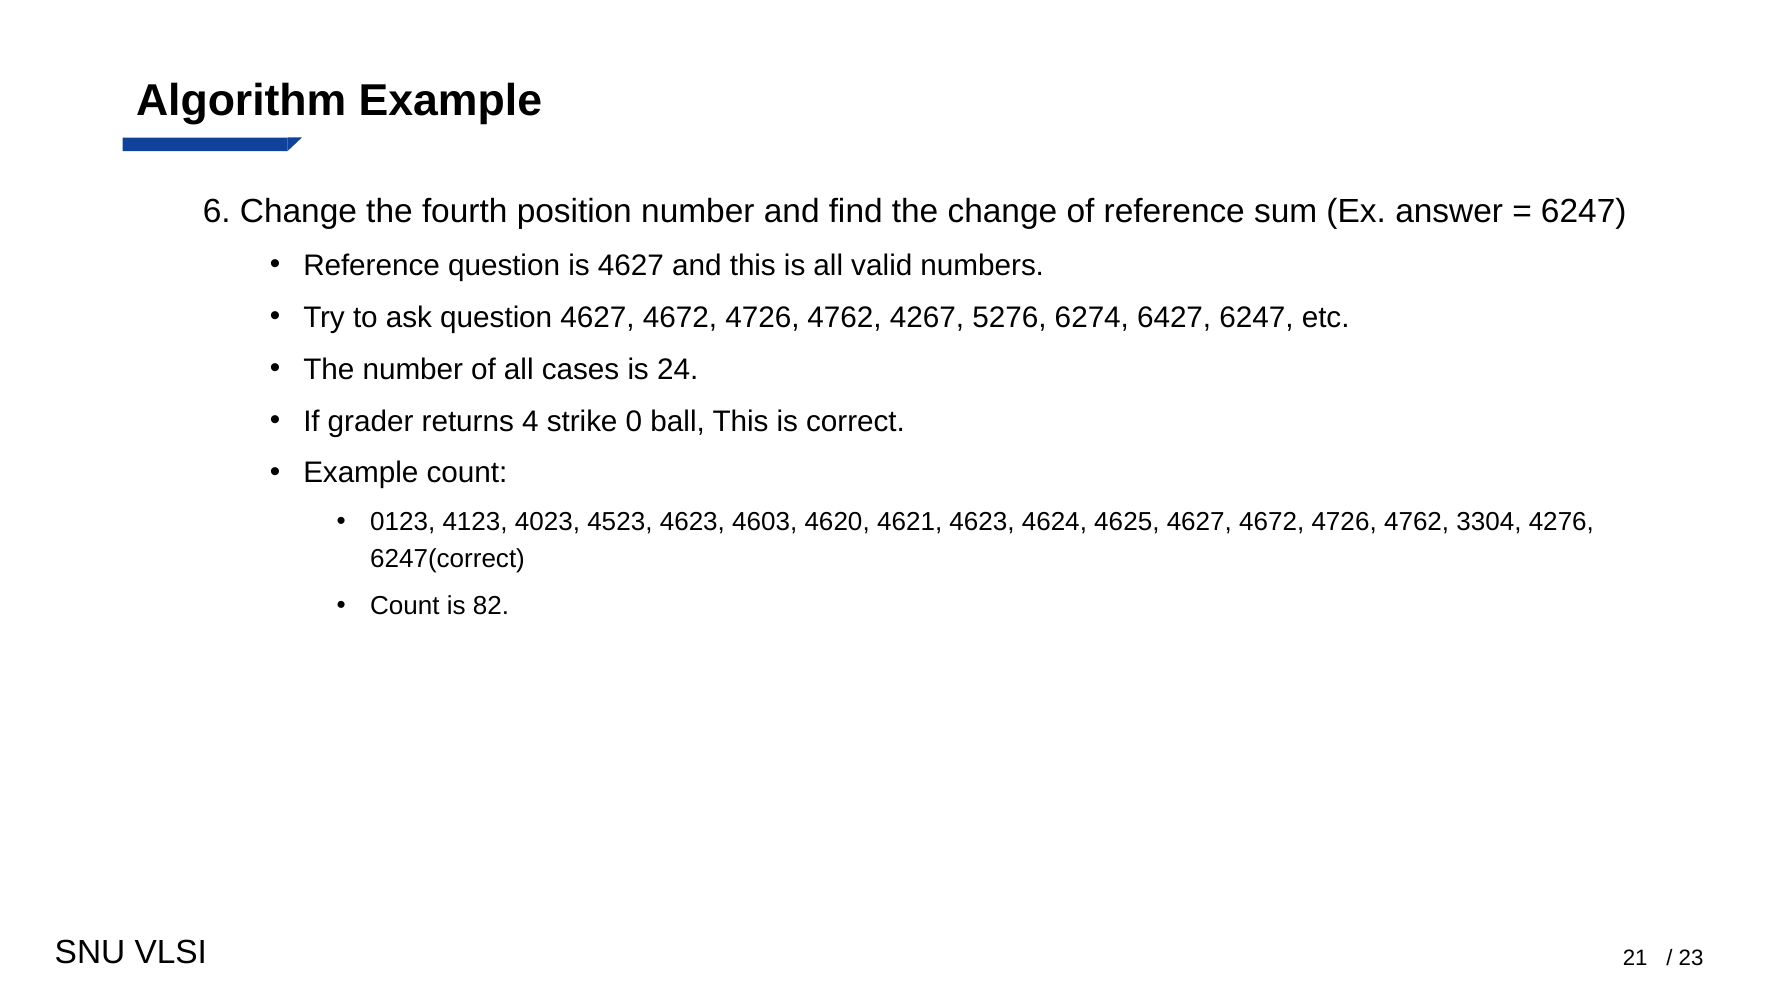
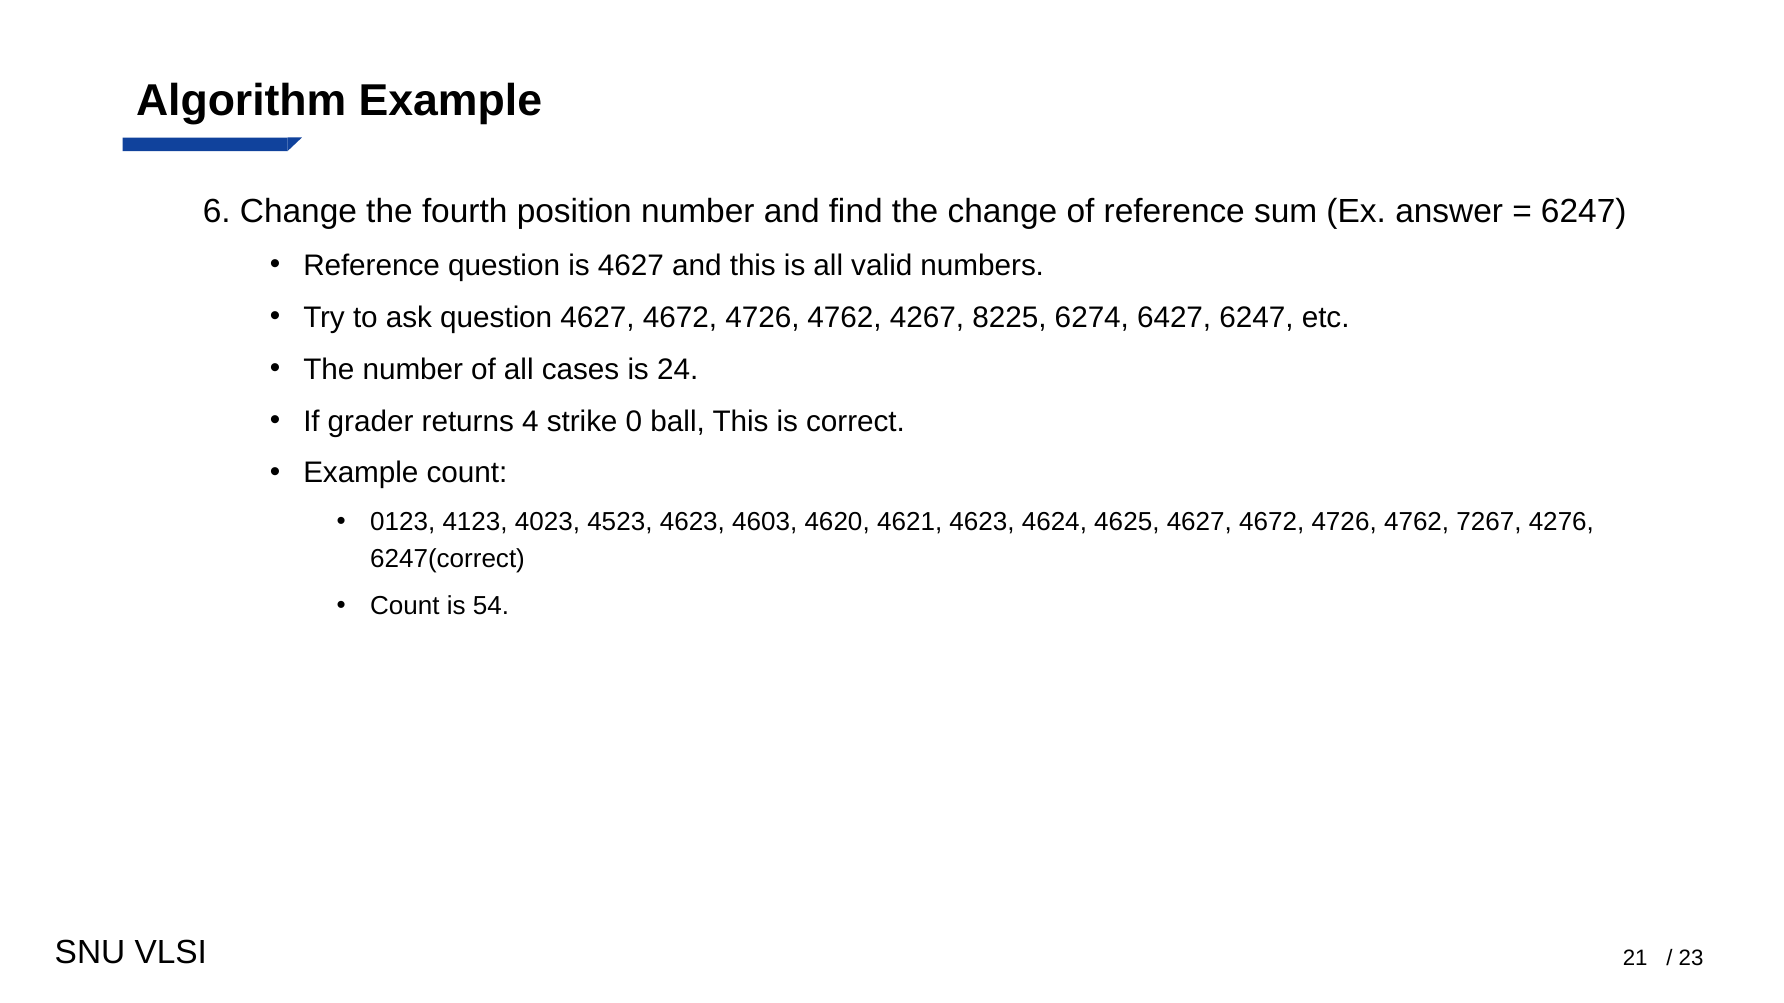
5276: 5276 -> 8225 (1009, 317)
3304: 3304 -> 7267 (1489, 522)
82: 82 -> 54 (491, 606)
